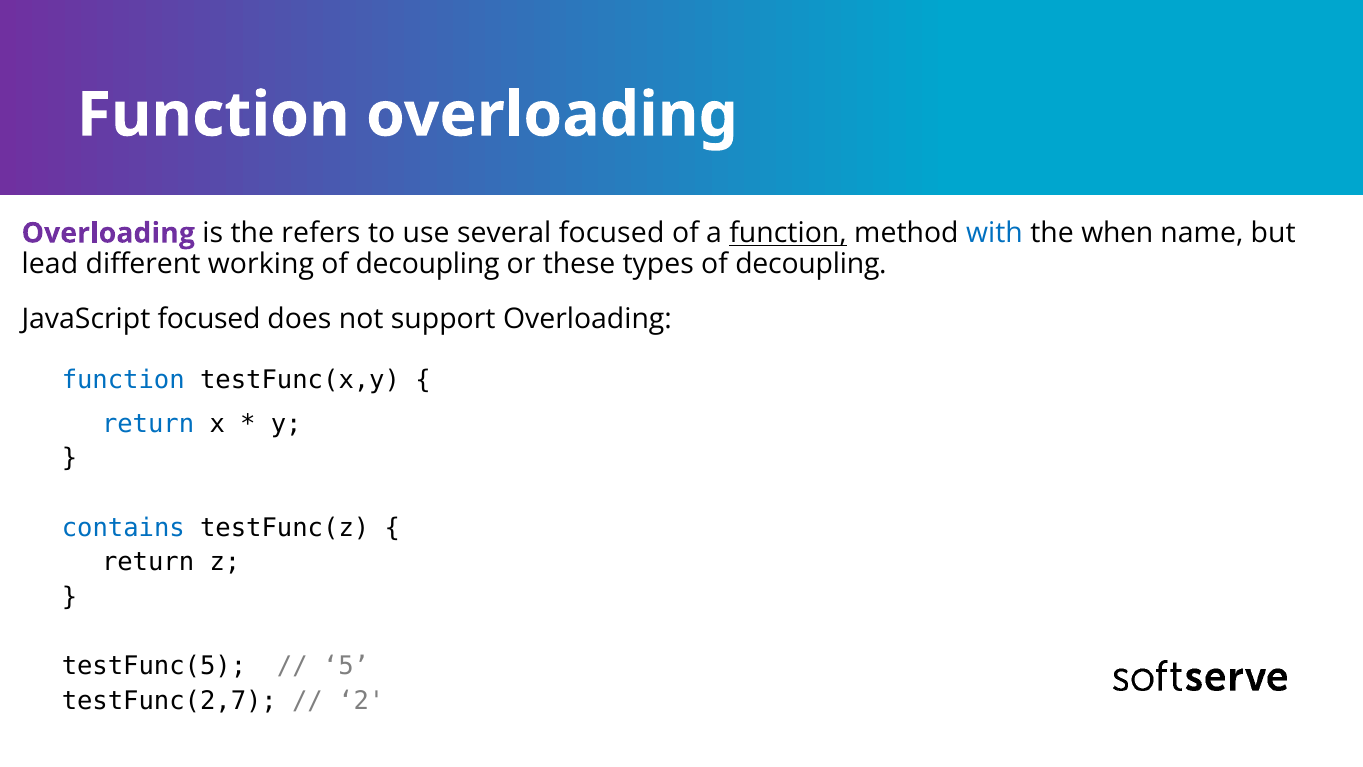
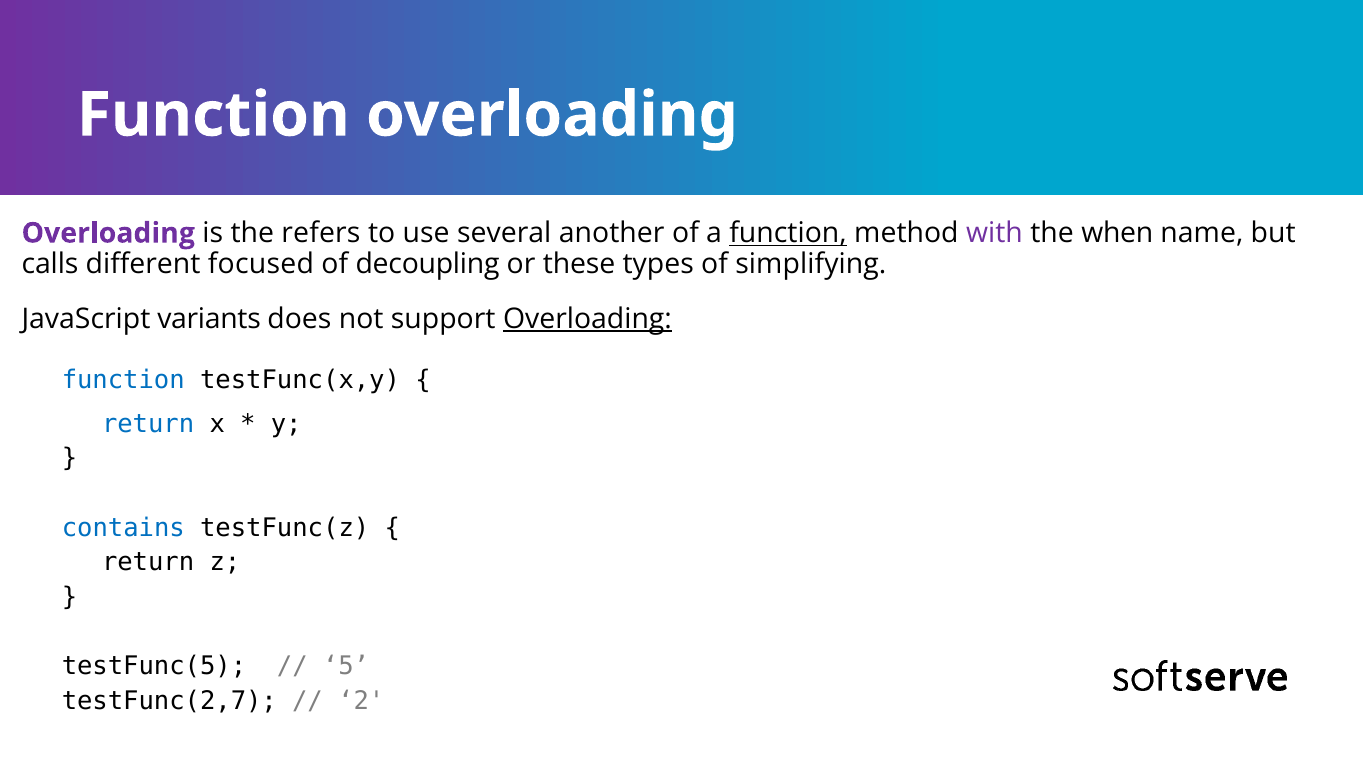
several focused: focused -> another (612, 233)
with colour: blue -> purple (994, 233)
lead: lead -> calls (50, 264)
working: working -> focused (261, 264)
types of decoupling: decoupling -> simplifying (811, 264)
JavaScript focused: focused -> variants (209, 319)
Overloading underline: none -> present (587, 319)
